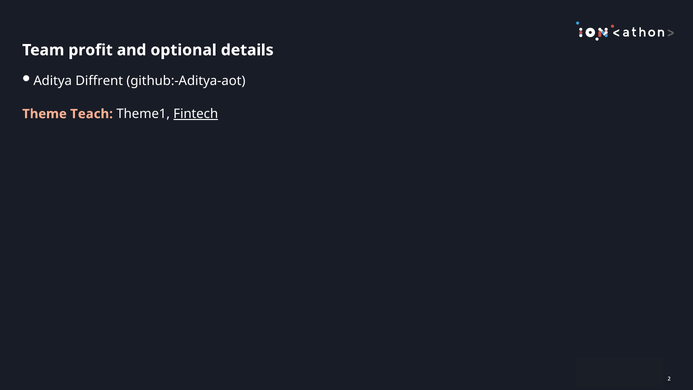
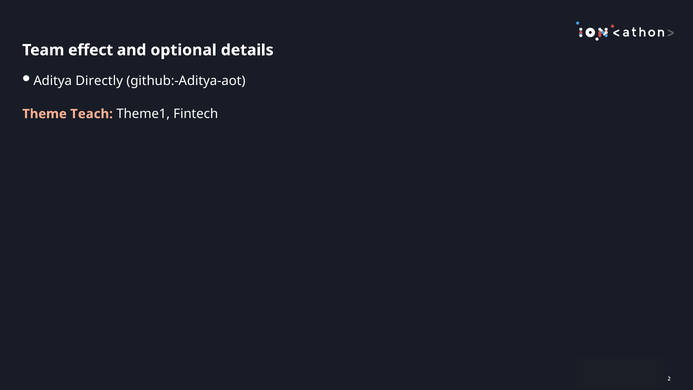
profit: profit -> effect (91, 50)
Diffrent: Diffrent -> Directly (99, 81)
Fintech underline: present -> none (196, 114)
